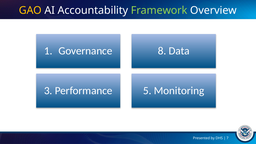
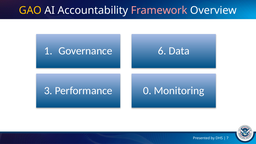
Framework colour: light green -> pink (159, 10)
8: 8 -> 6 (162, 51)
5: 5 -> 0 (147, 91)
